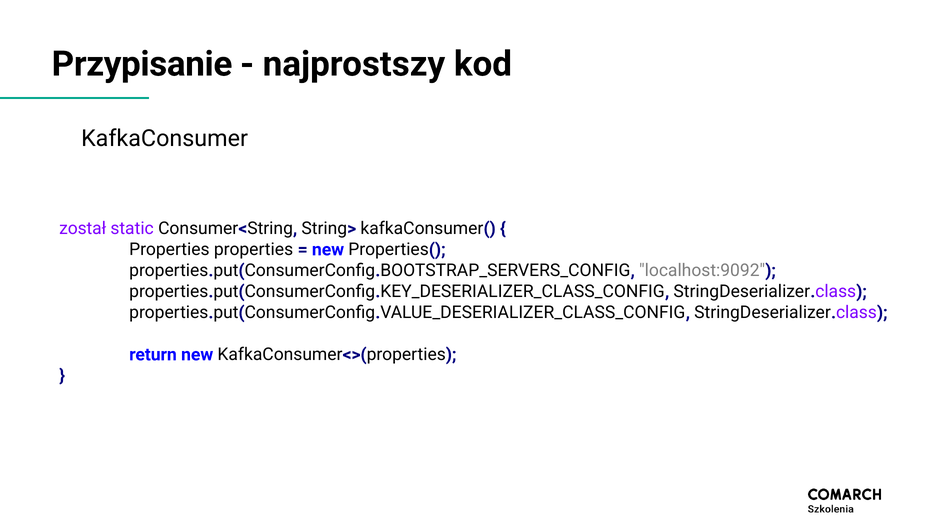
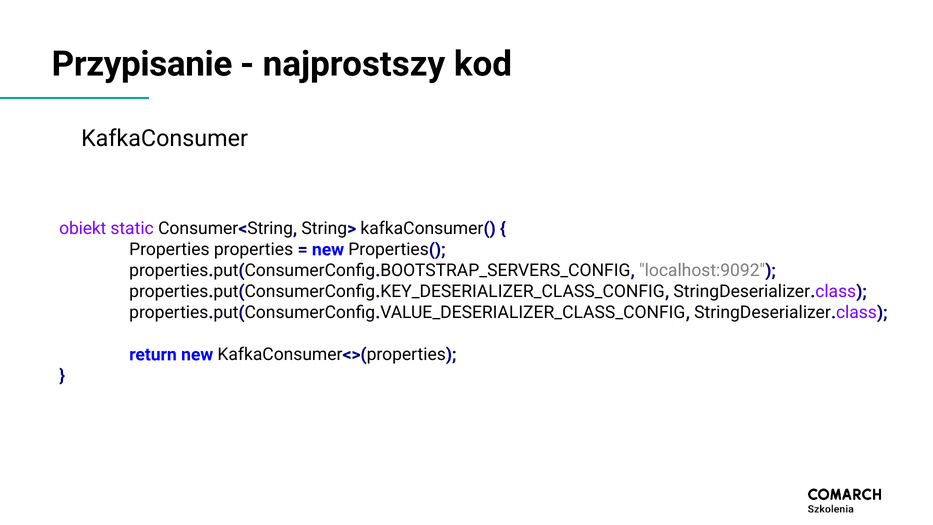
został: został -> obiekt (83, 229)
